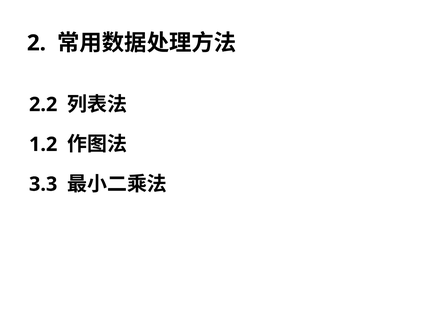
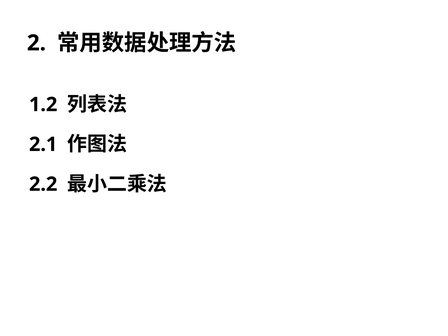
2.2: 2.2 -> 1.2 (43, 105)
1.2: 1.2 -> 2.1 (43, 144)
3.3: 3.3 -> 2.2 (43, 184)
